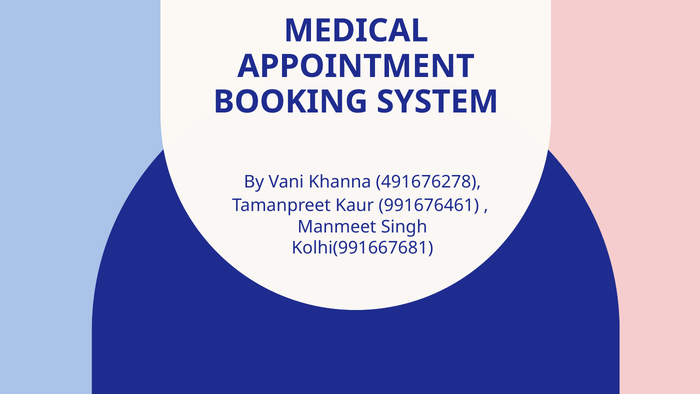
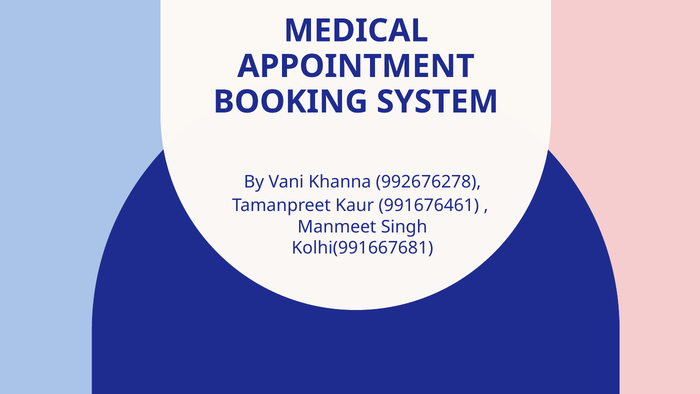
491676278: 491676278 -> 992676278 (428, 182)
